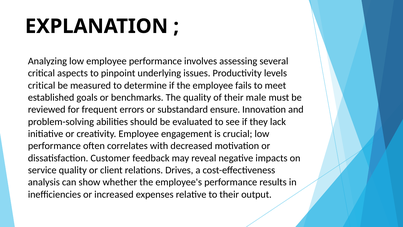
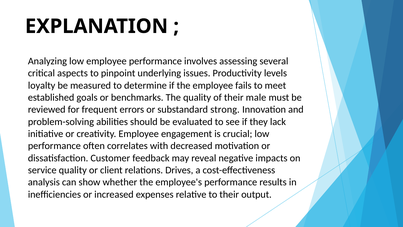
critical: critical -> loyalty (42, 85)
ensure: ensure -> strong (225, 109)
